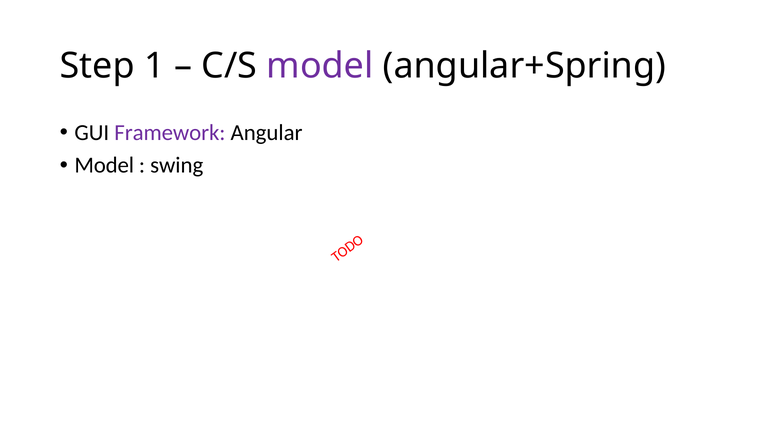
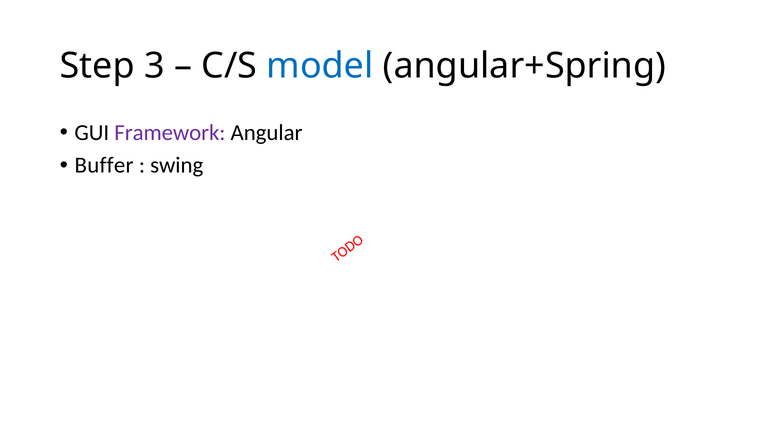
1: 1 -> 3 (154, 66)
model colour: purple -> blue (320, 66)
Model: Model -> Buffer (104, 165)
